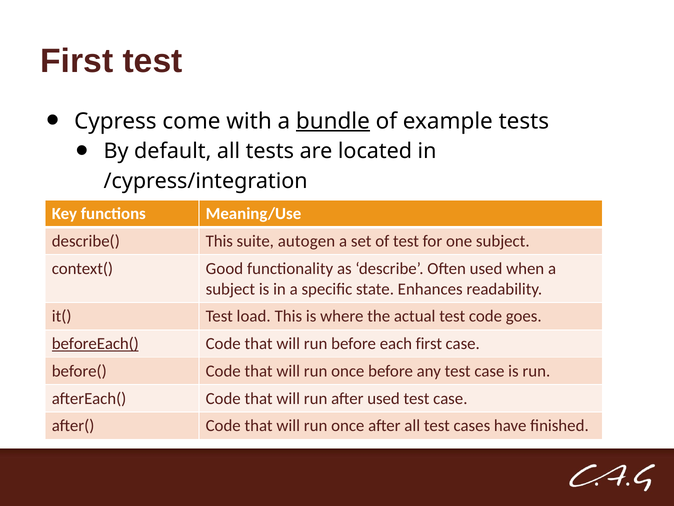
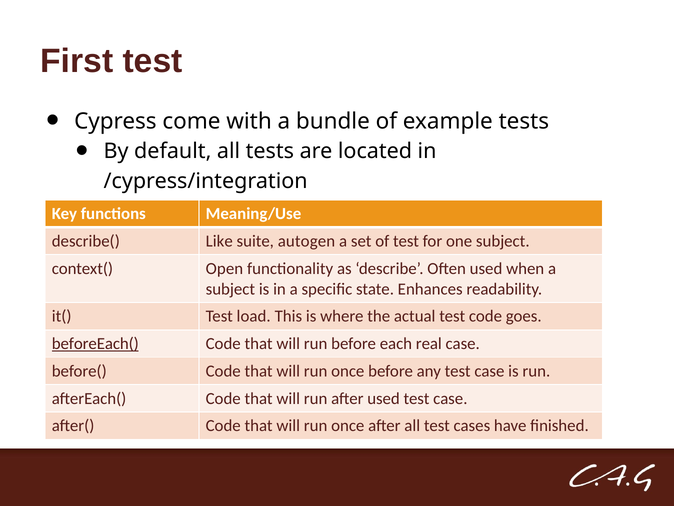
bundle underline: present -> none (333, 121)
describe( This: This -> Like (219, 241)
Good: Good -> Open (224, 268)
each first: first -> real (429, 343)
